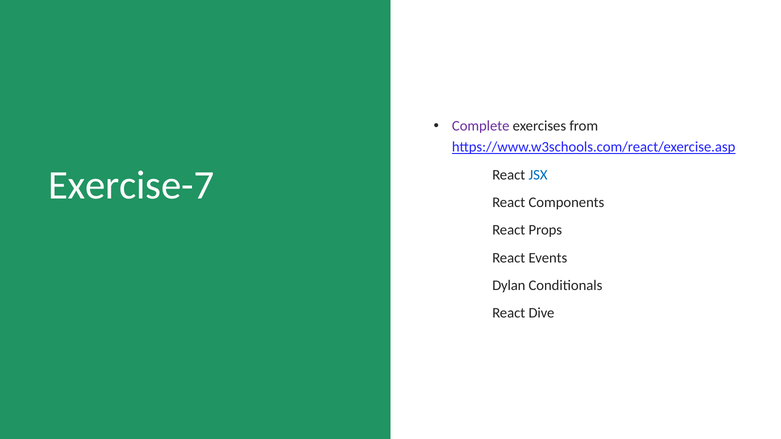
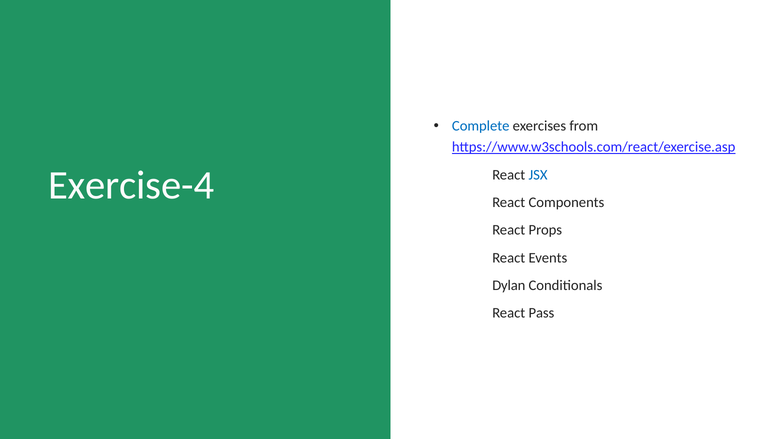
Complete colour: purple -> blue (481, 126)
Exercise-7: Exercise-7 -> Exercise-4 (131, 186)
Dive: Dive -> Pass (541, 313)
